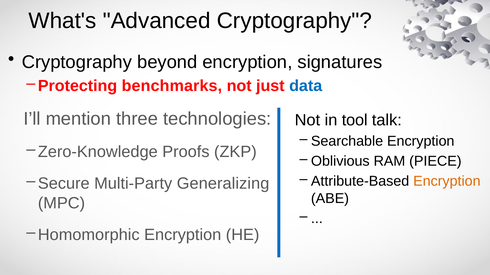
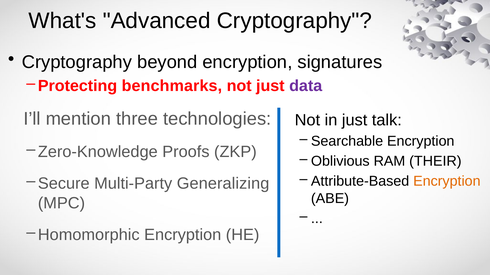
data colour: blue -> purple (306, 86)
in tool: tool -> just (355, 120)
PIECE: PIECE -> THEIR (435, 162)
